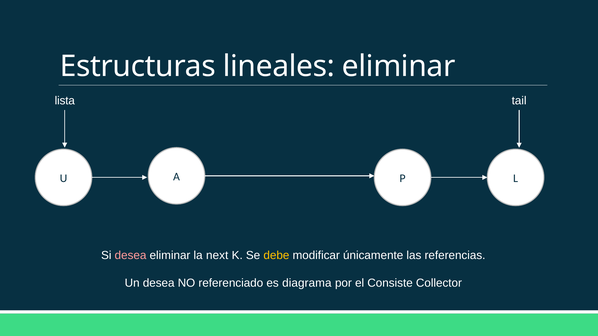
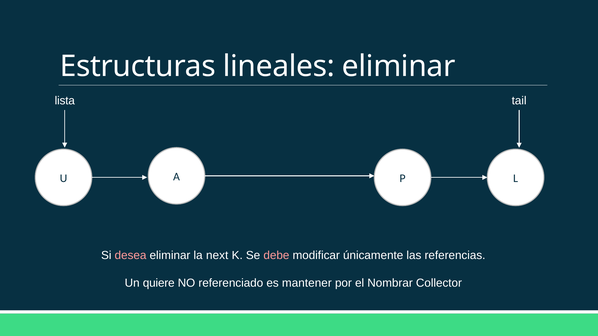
debe colour: yellow -> pink (276, 255)
Un desea: desea -> quiere (159, 283)
diagrama: diagrama -> mantener (307, 283)
Consiste: Consiste -> Nombrar (390, 283)
